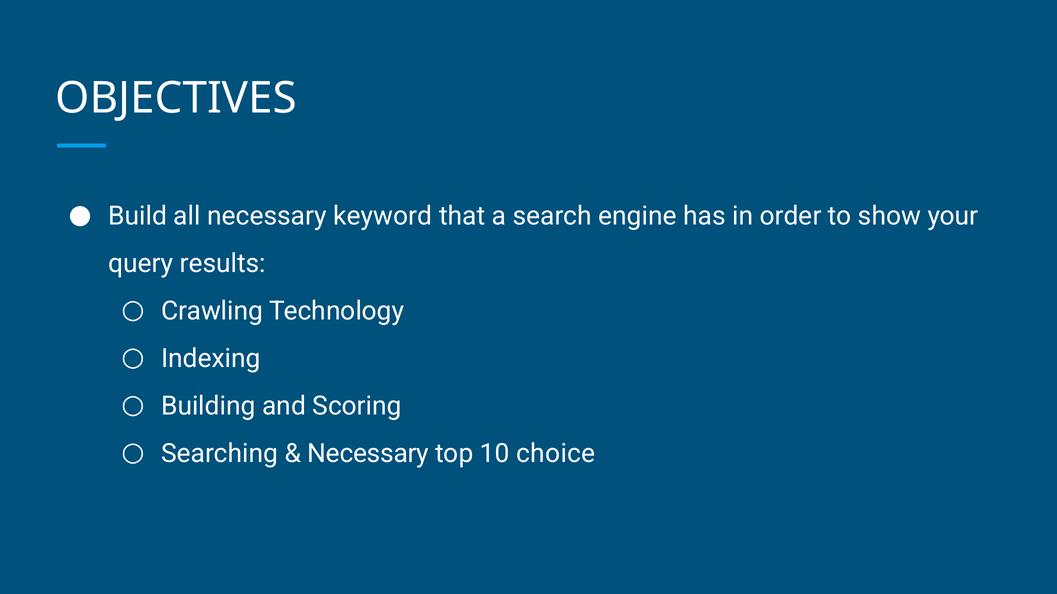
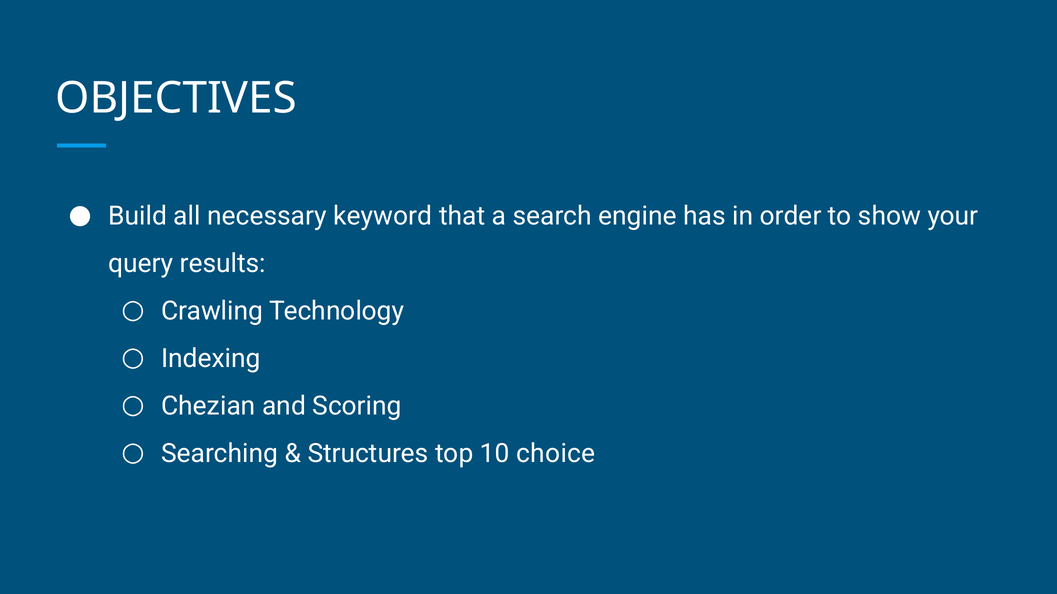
Building: Building -> Chezian (208, 407)
Necessary: Necessary -> Structures (368, 454)
